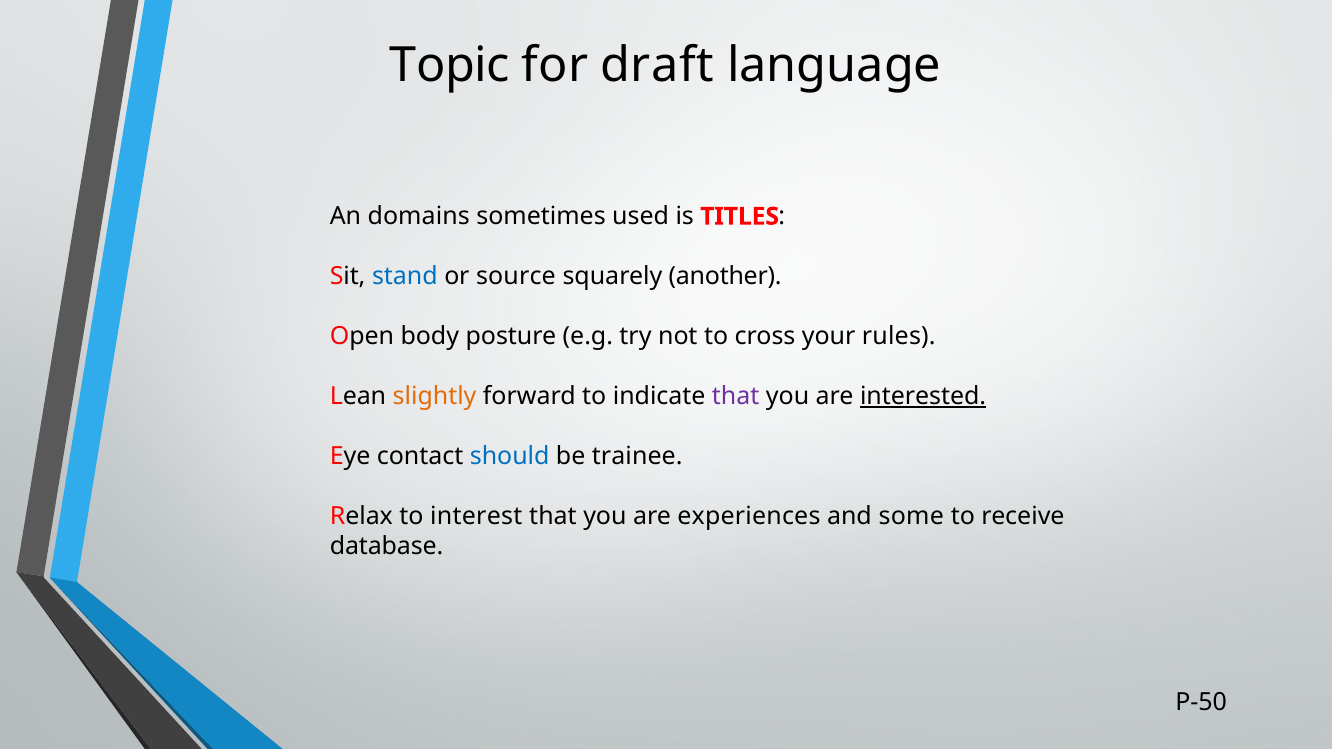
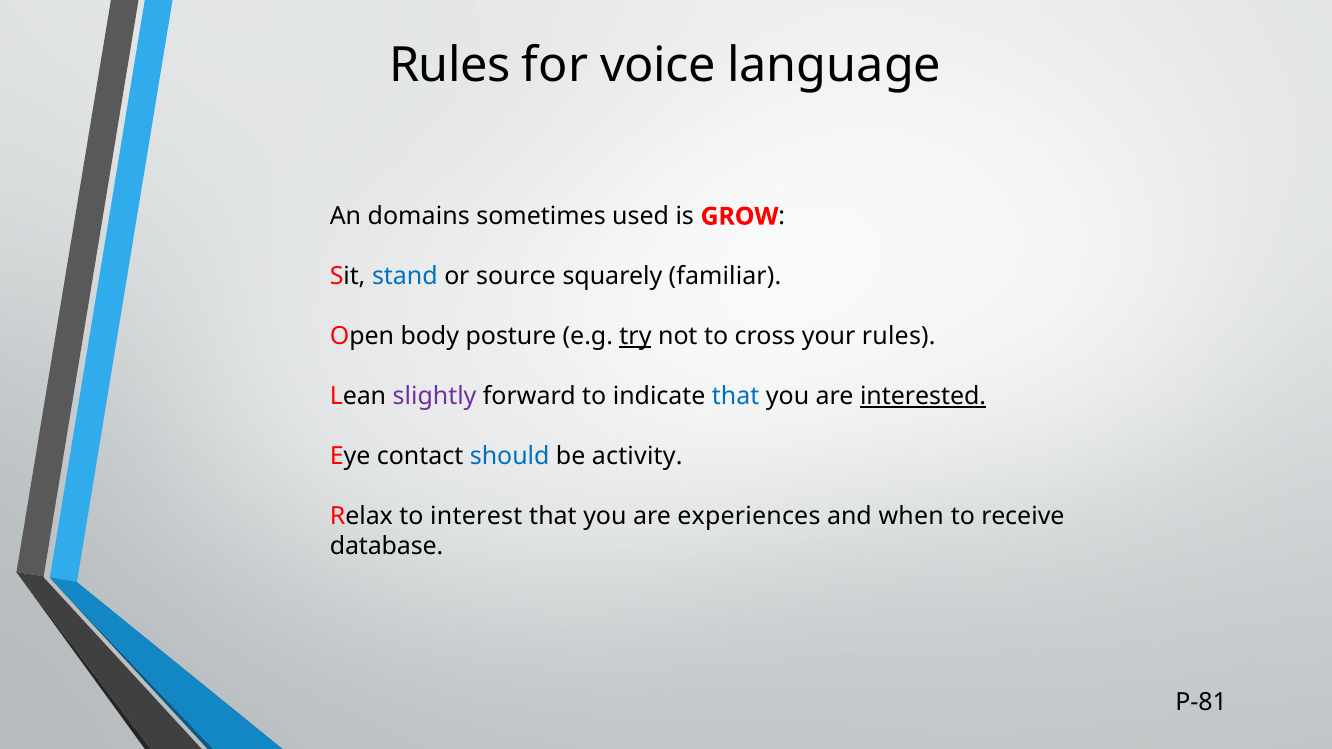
Topic: Topic -> Rules (450, 66)
draft: draft -> voice (658, 66)
TITLES: TITLES -> GROW (740, 216)
another: another -> familiar (725, 276)
try underline: none -> present (635, 336)
slightly colour: orange -> purple (435, 396)
that colour: purple -> blue (736, 396)
trainee: trainee -> activity (637, 456)
some: some -> when (911, 516)
P-50: P-50 -> P-81 (1201, 702)
